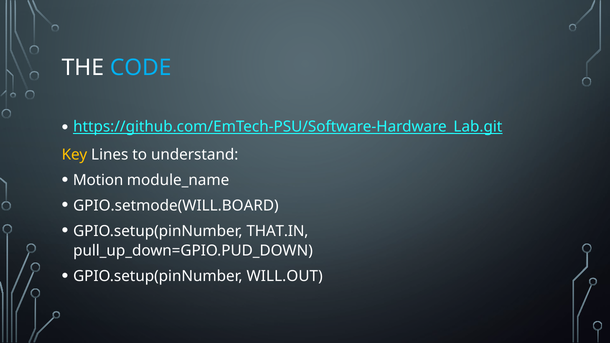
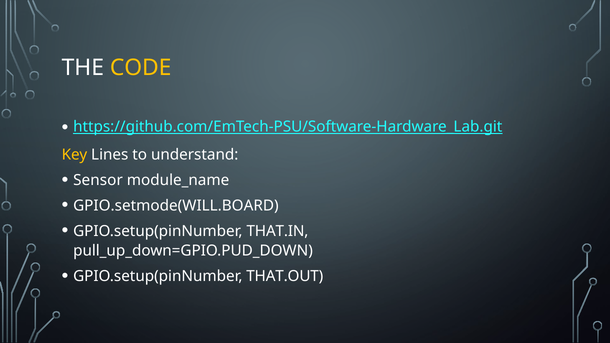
CODE colour: light blue -> yellow (141, 68)
Motion: Motion -> Sensor (98, 180)
WILL.OUT: WILL.OUT -> THAT.OUT (285, 276)
